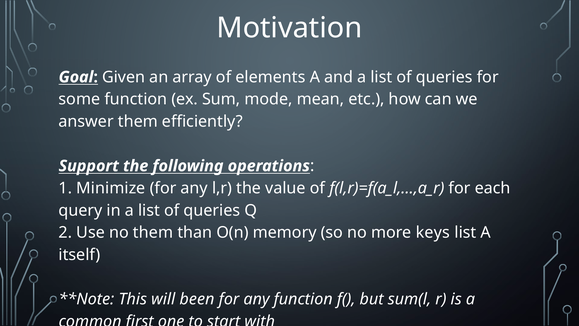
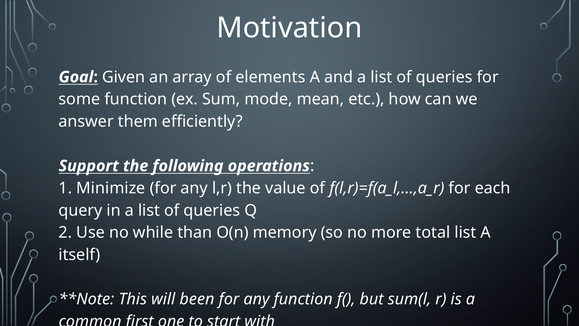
no them: them -> while (153, 232)
keys: keys -> total (433, 232)
